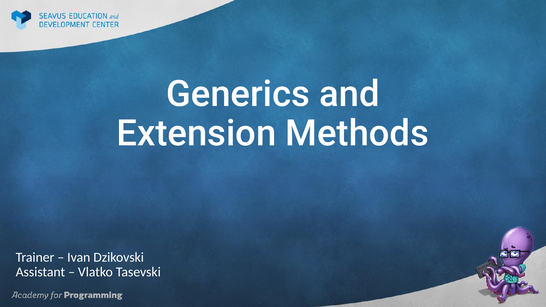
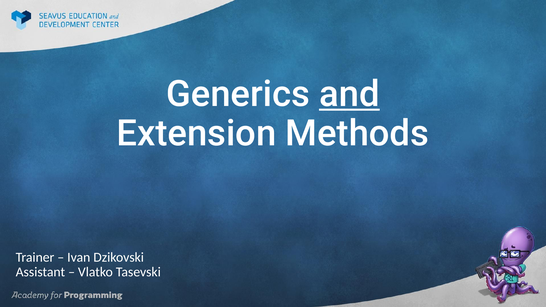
and underline: none -> present (349, 94)
